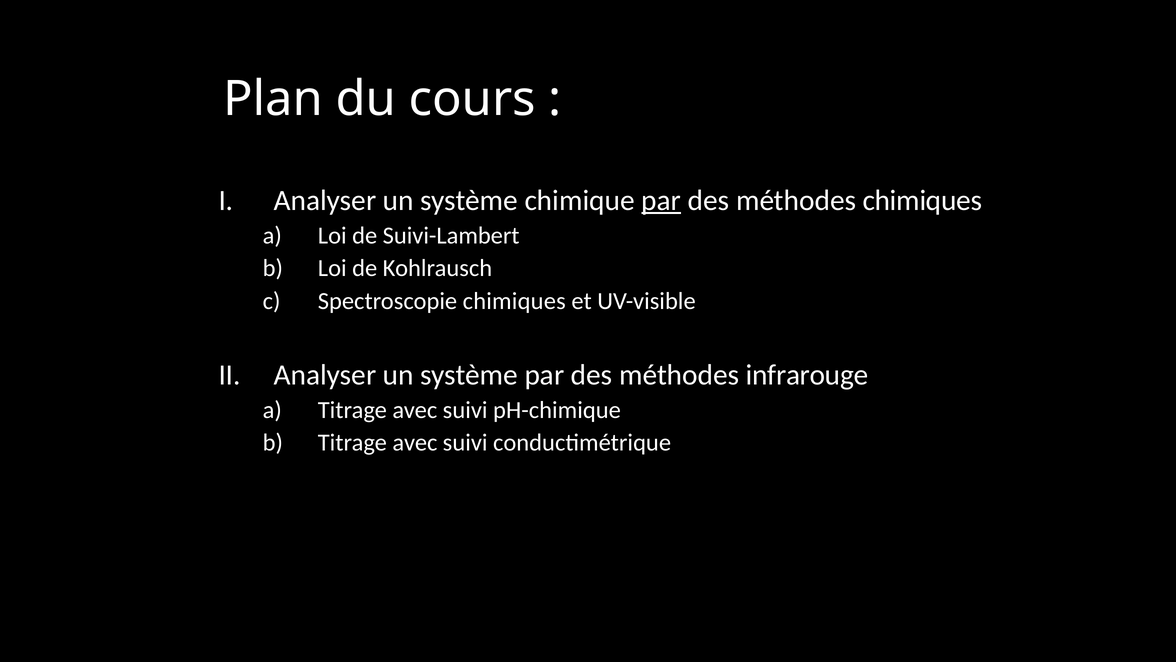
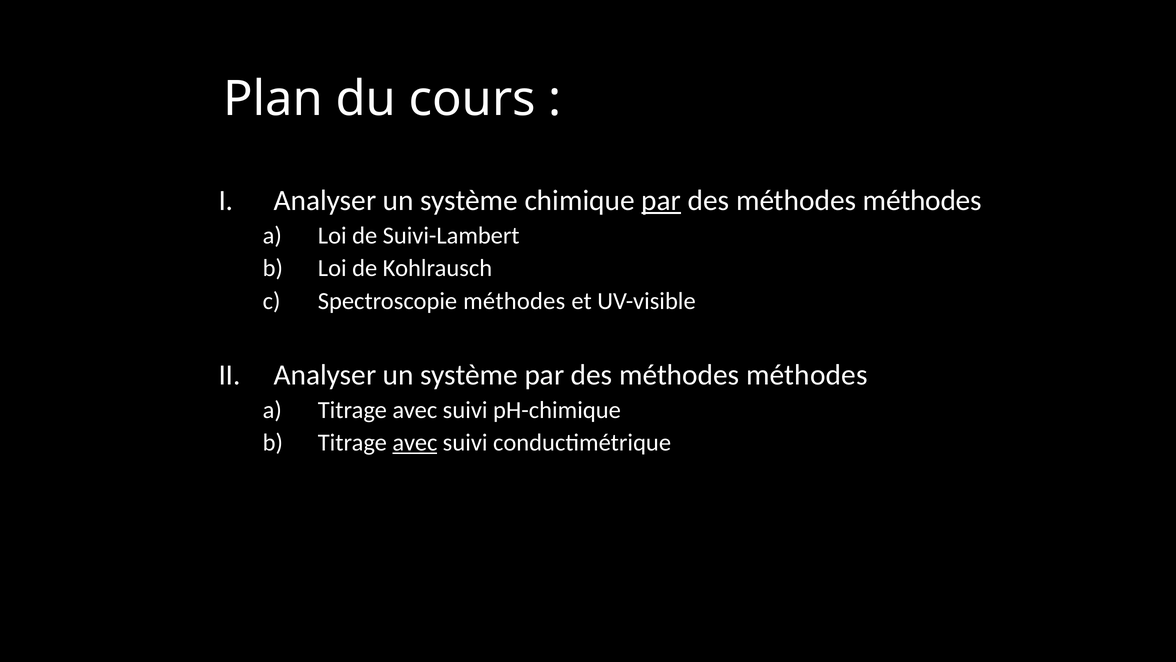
chimiques: chimiques -> méthodes (922, 200)
Spectroscopie chimiques: chimiques -> méthodes (514, 301)
infrarouge: infrarouge -> méthodes (807, 375)
avec underline: none -> present (415, 442)
